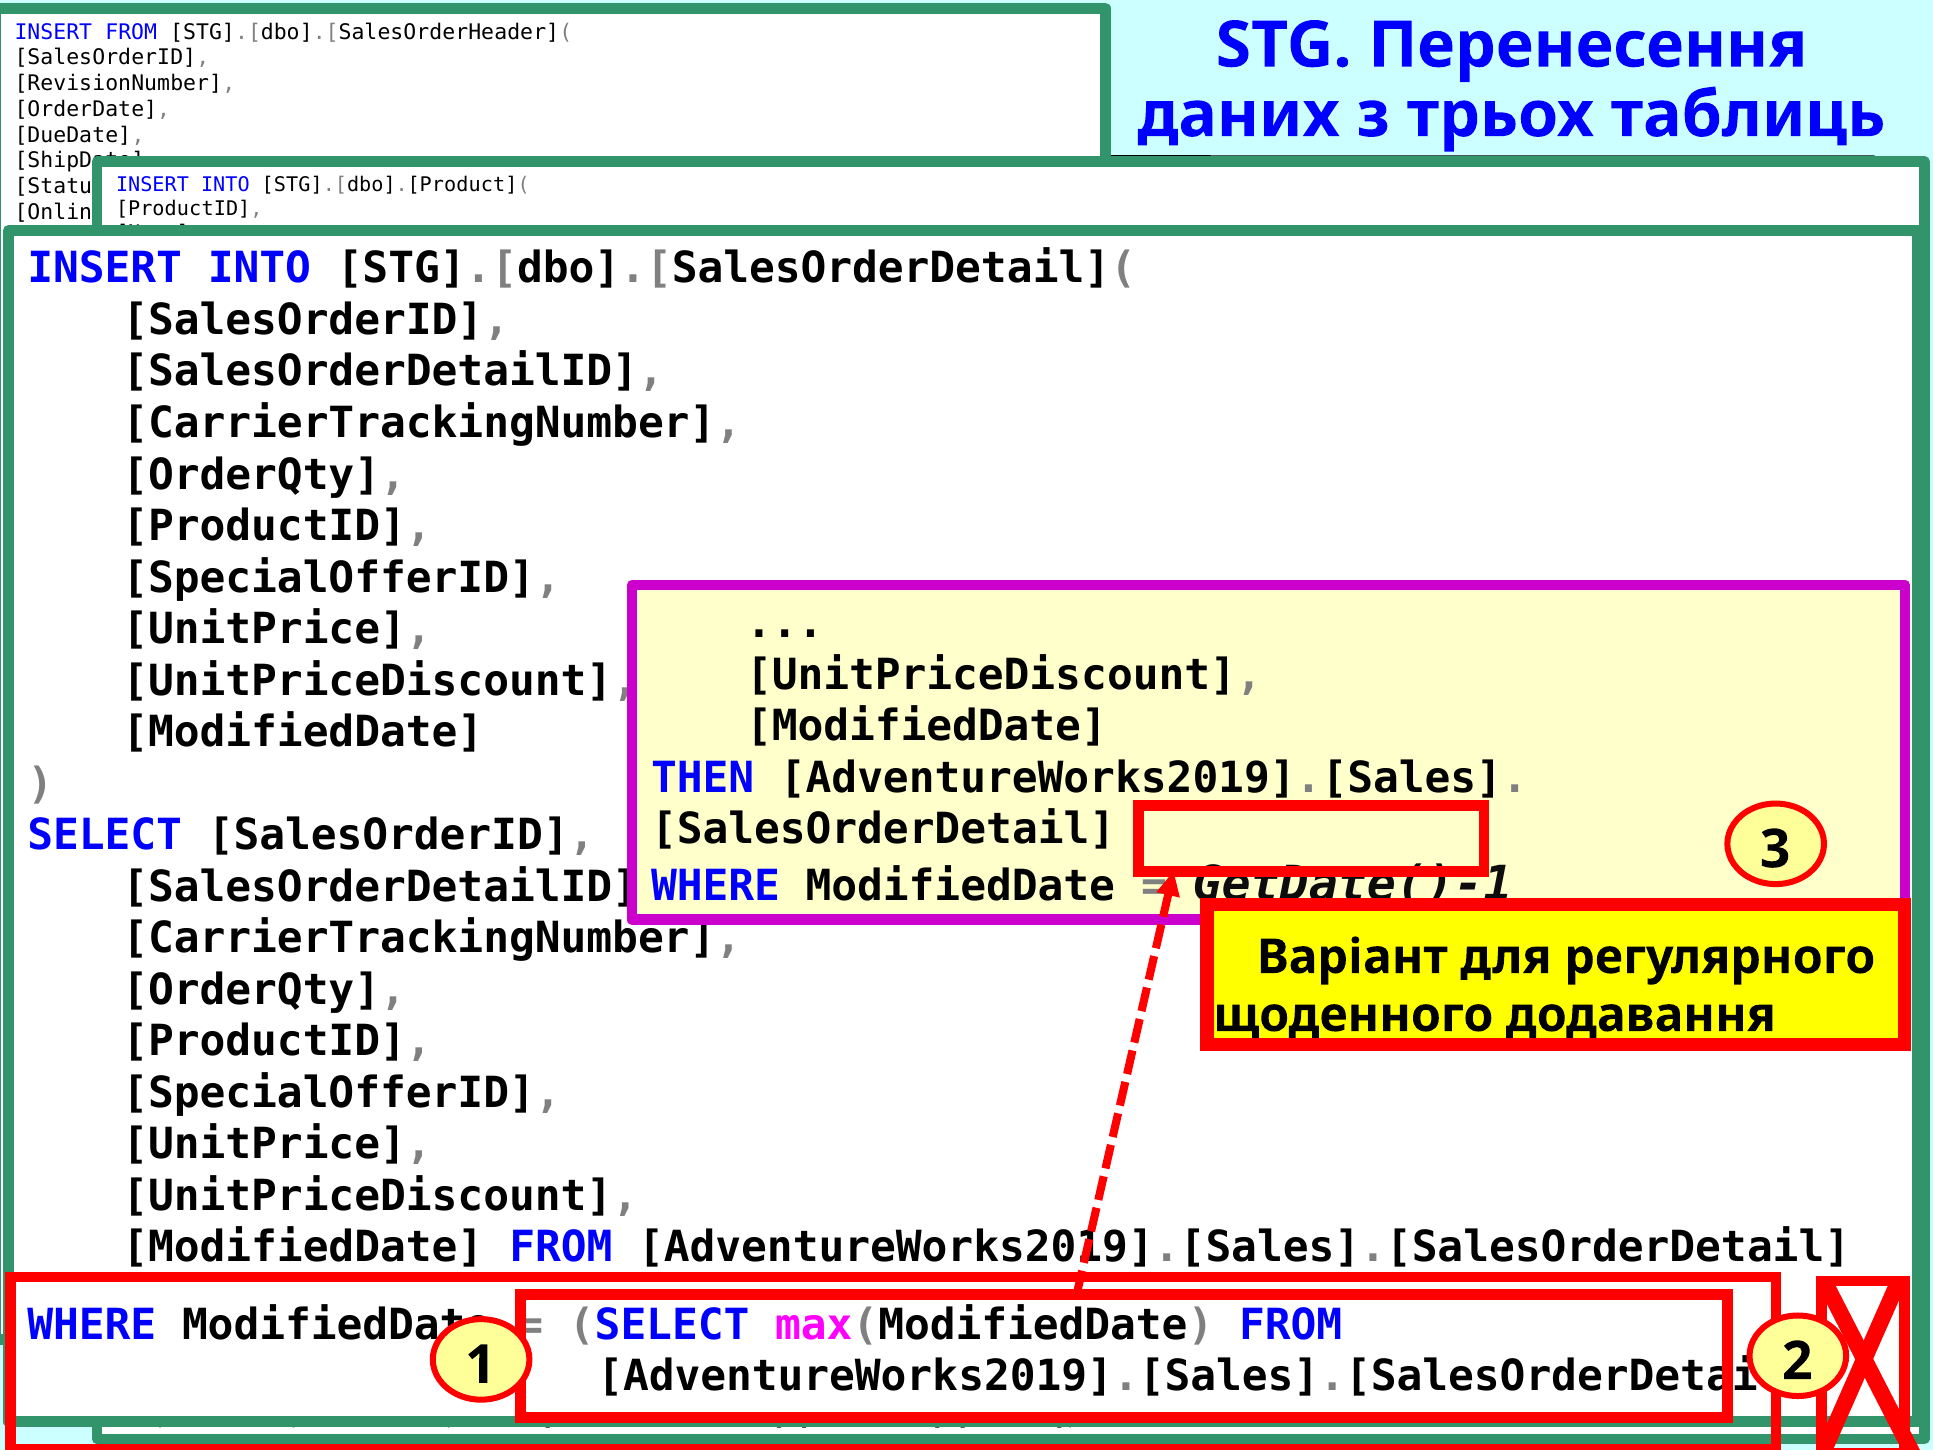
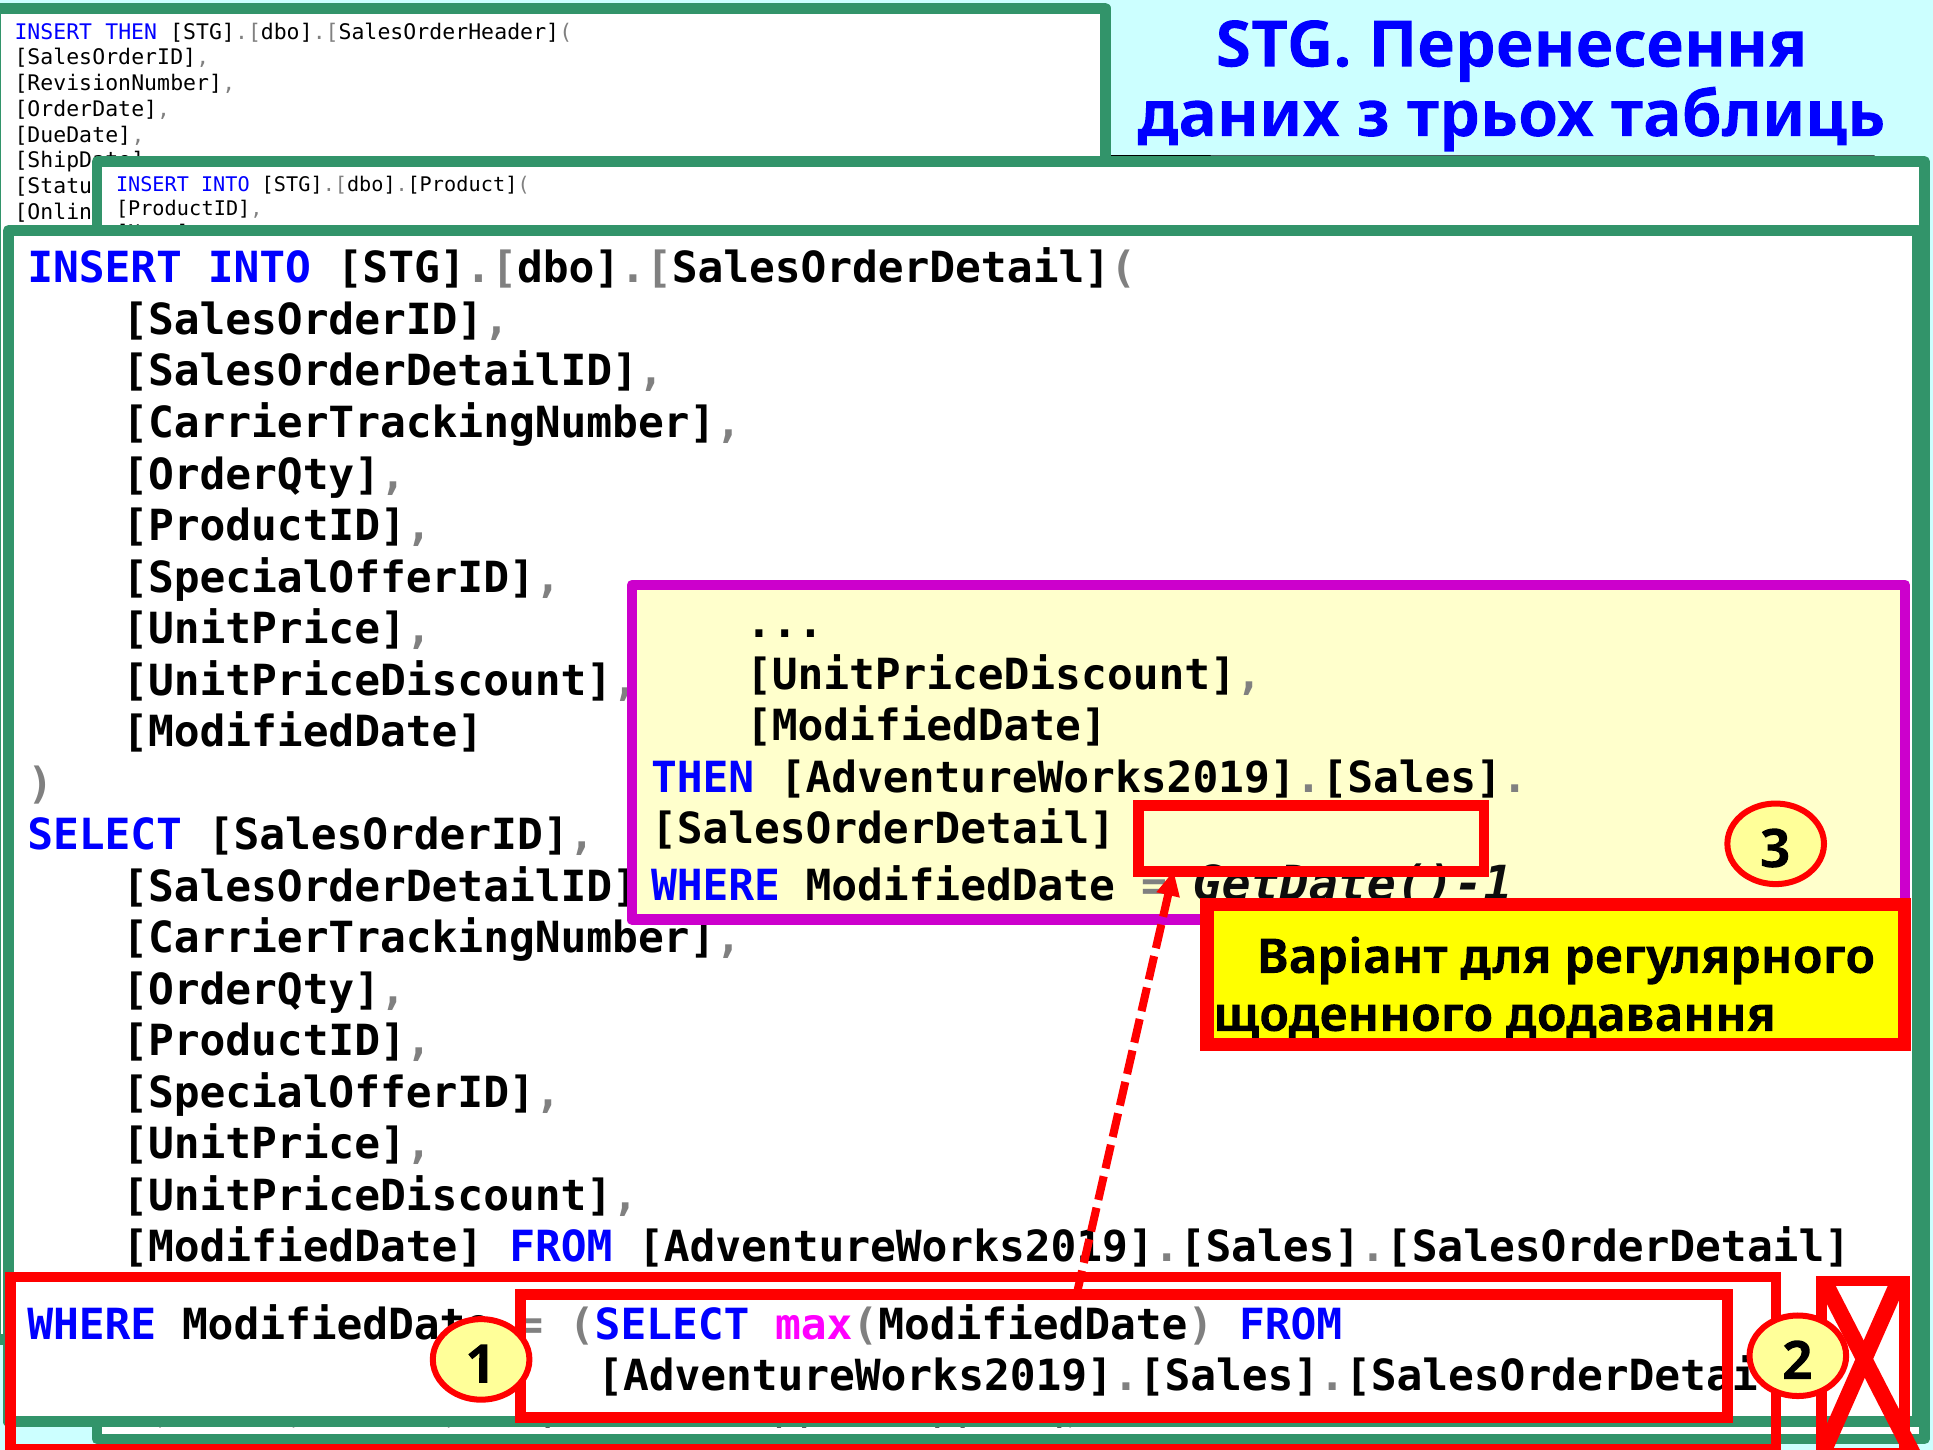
INSERT FROM: FROM -> THEN (131, 32)
